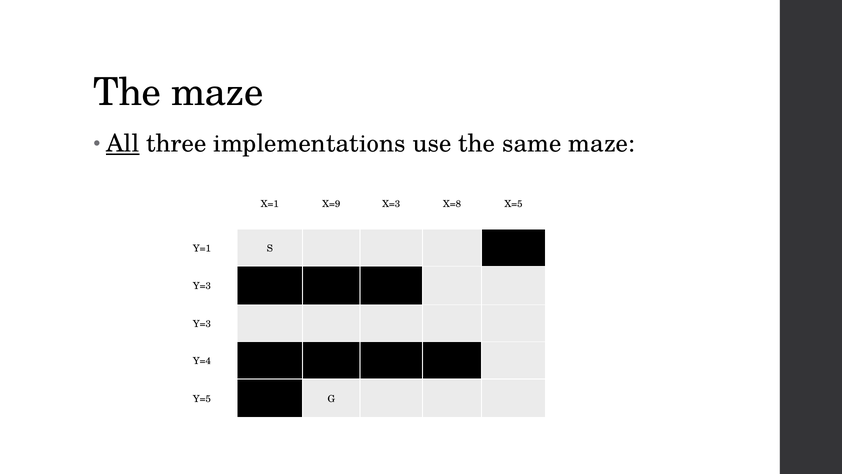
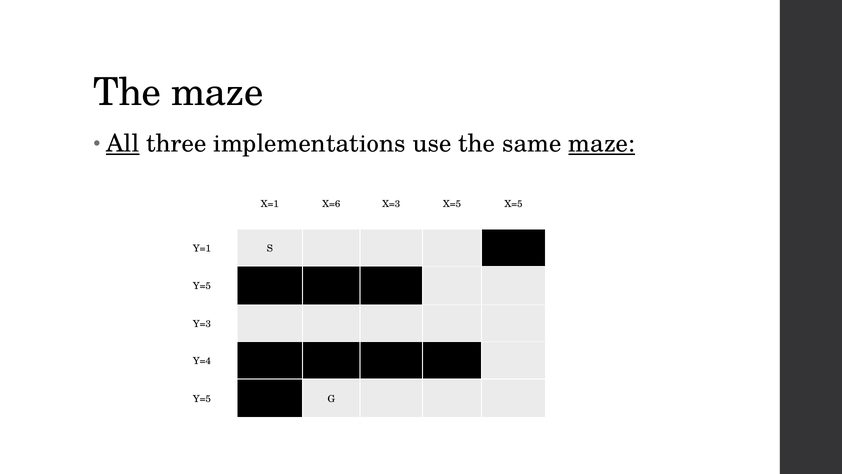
maze underline: none -> present (602, 144)
X=9: X=9 -> X=6 (331, 204)
X=3 X=8: X=8 -> X=5 (452, 204)
Y=3: Y=3 -> Y=5 (202, 286)
